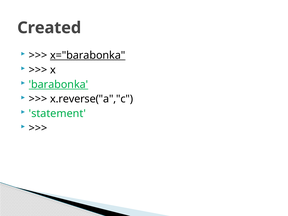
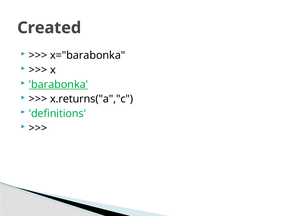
x="barabonka underline: present -> none (88, 55)
x.reverse("a","c: x.reverse("a","c -> x.returns("a","c (92, 99)
statement: statement -> definitions (57, 114)
